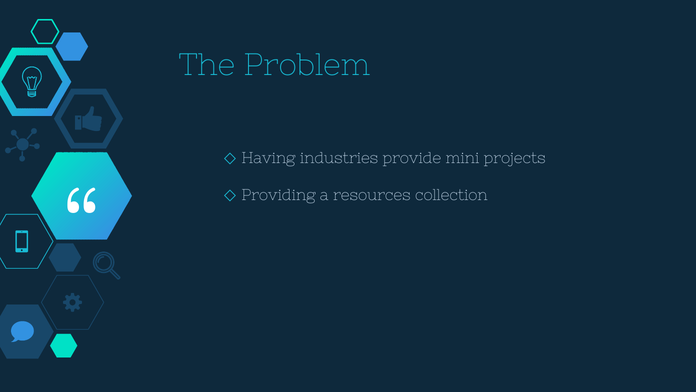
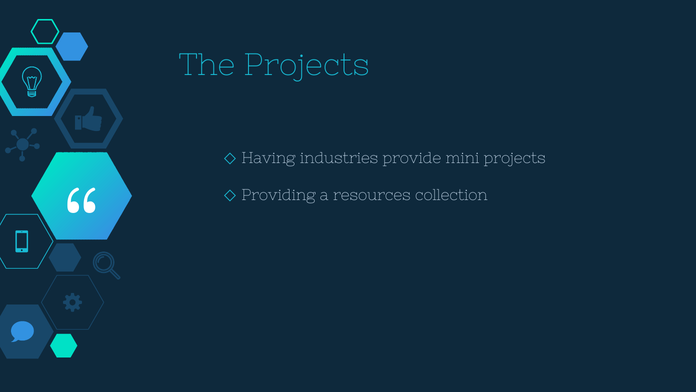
The Problem: Problem -> Projects (307, 65)
